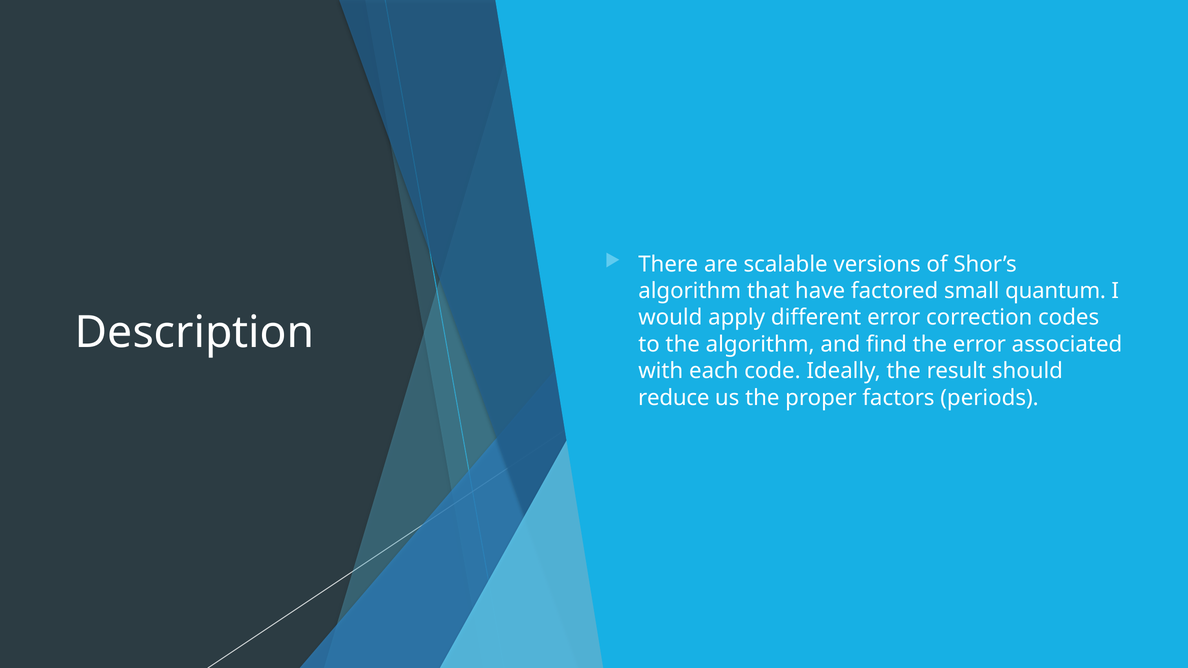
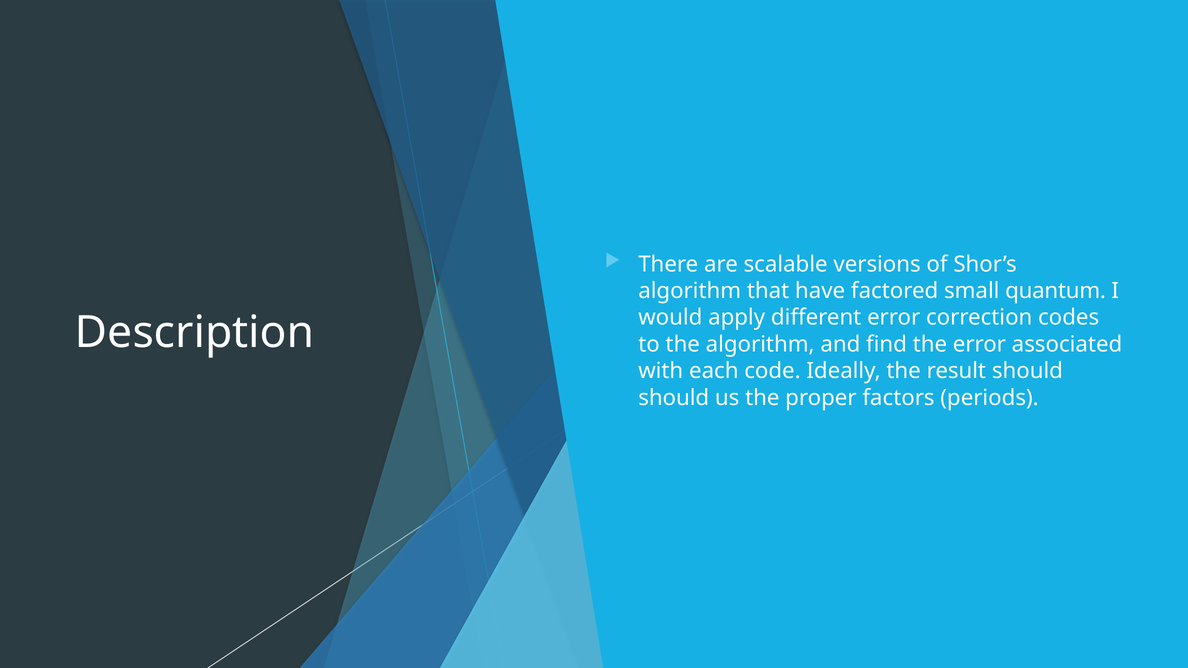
reduce: reduce -> should (674, 398)
